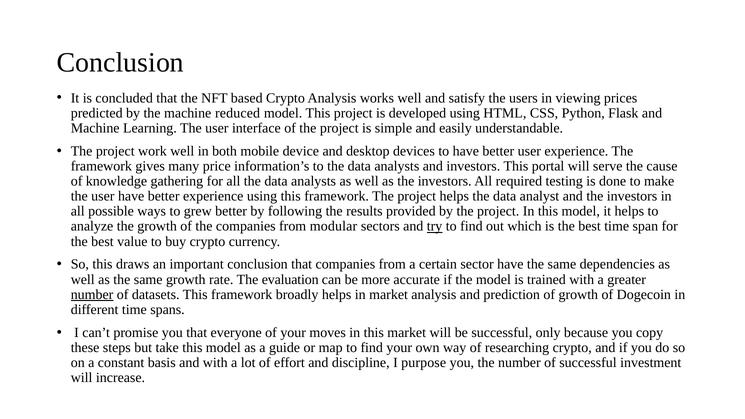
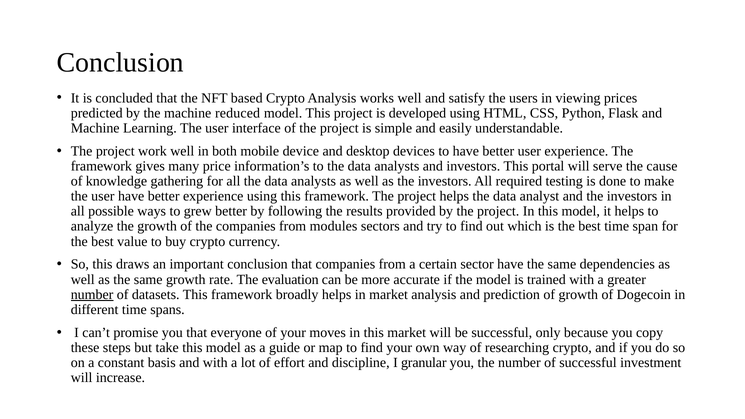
modular: modular -> modules (334, 226)
try underline: present -> none (435, 226)
purpose: purpose -> granular (424, 363)
